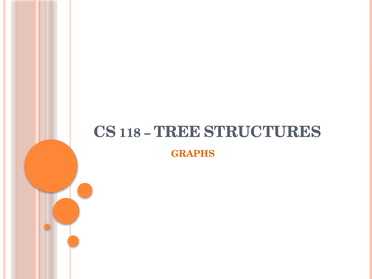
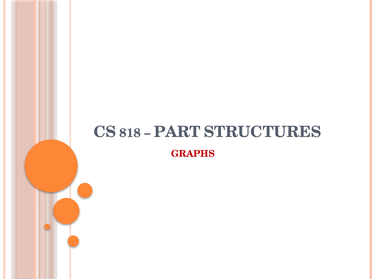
118: 118 -> 818 (130, 133)
TREE: TREE -> PART (177, 132)
GRAPHS colour: orange -> red (193, 154)
